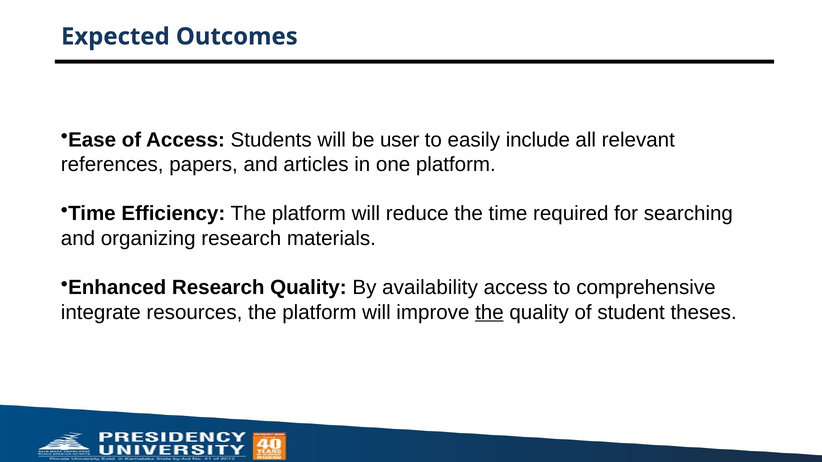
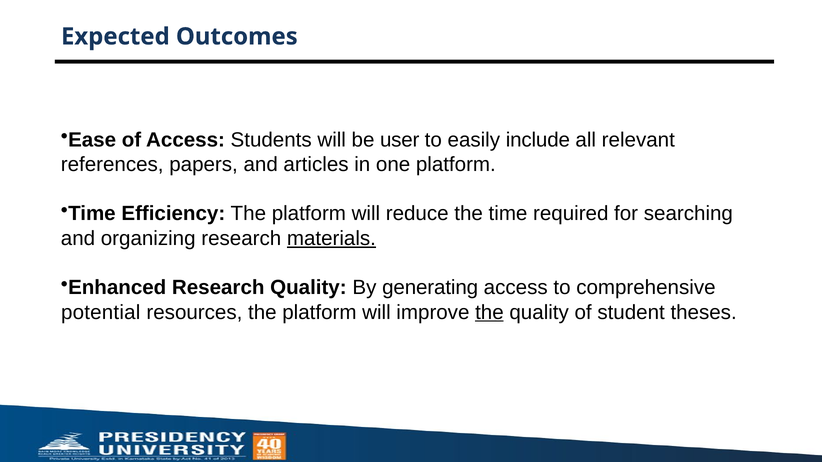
materials underline: none -> present (331, 239)
availability: availability -> generating (430, 288)
integrate: integrate -> potential (101, 313)
